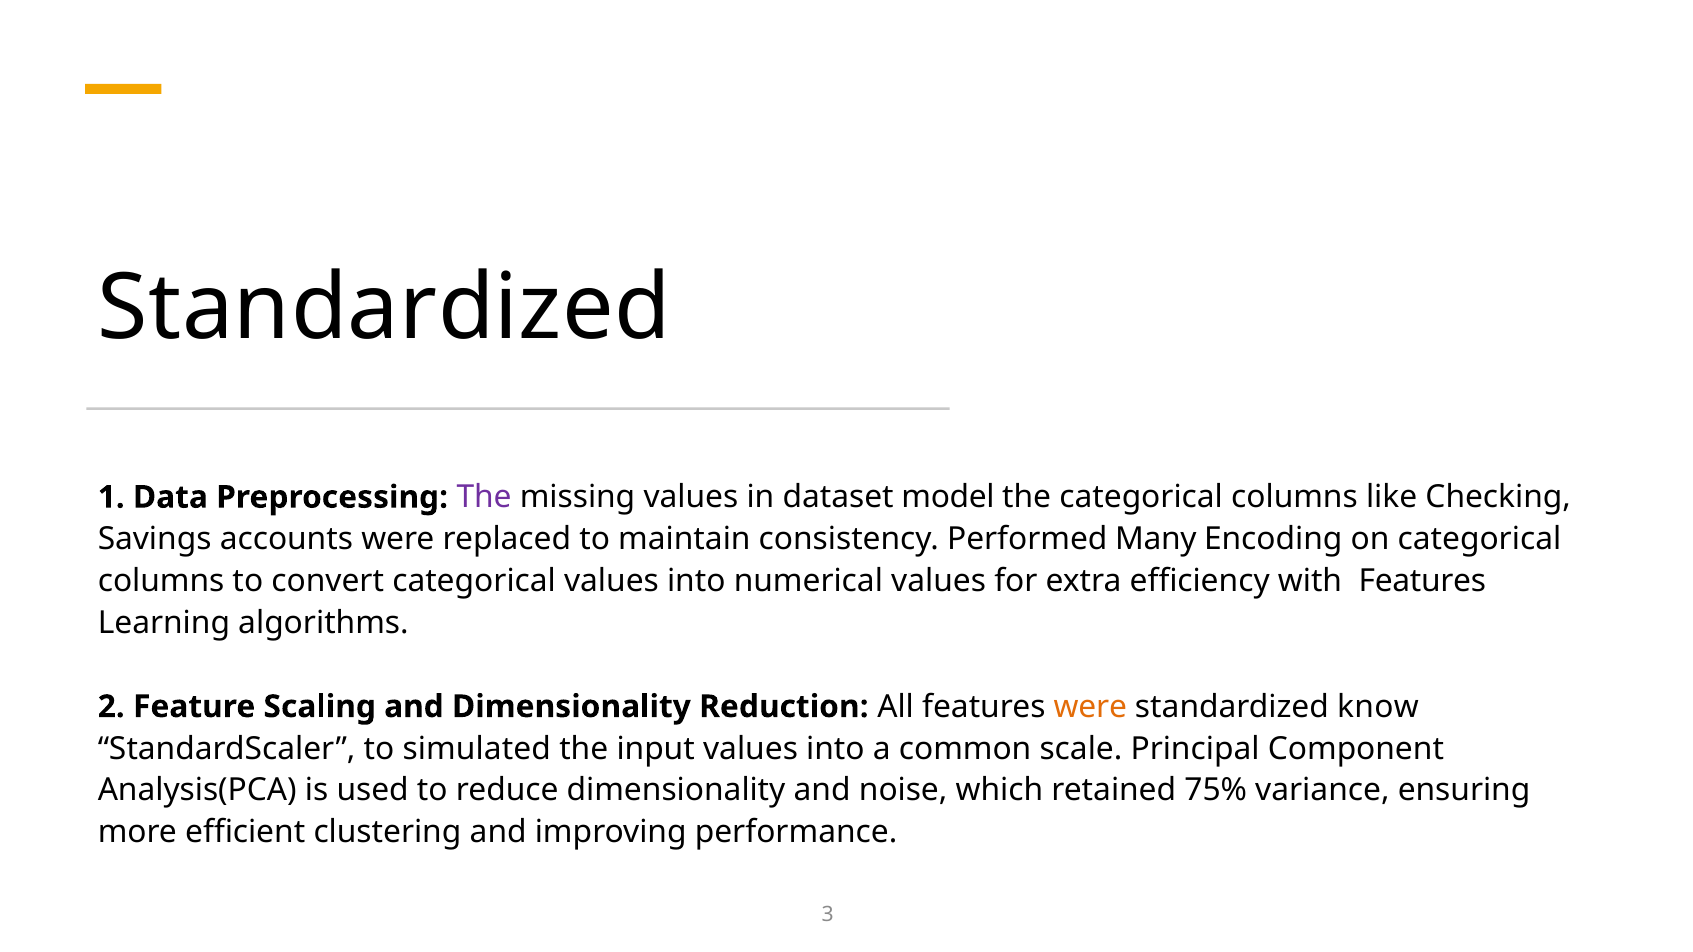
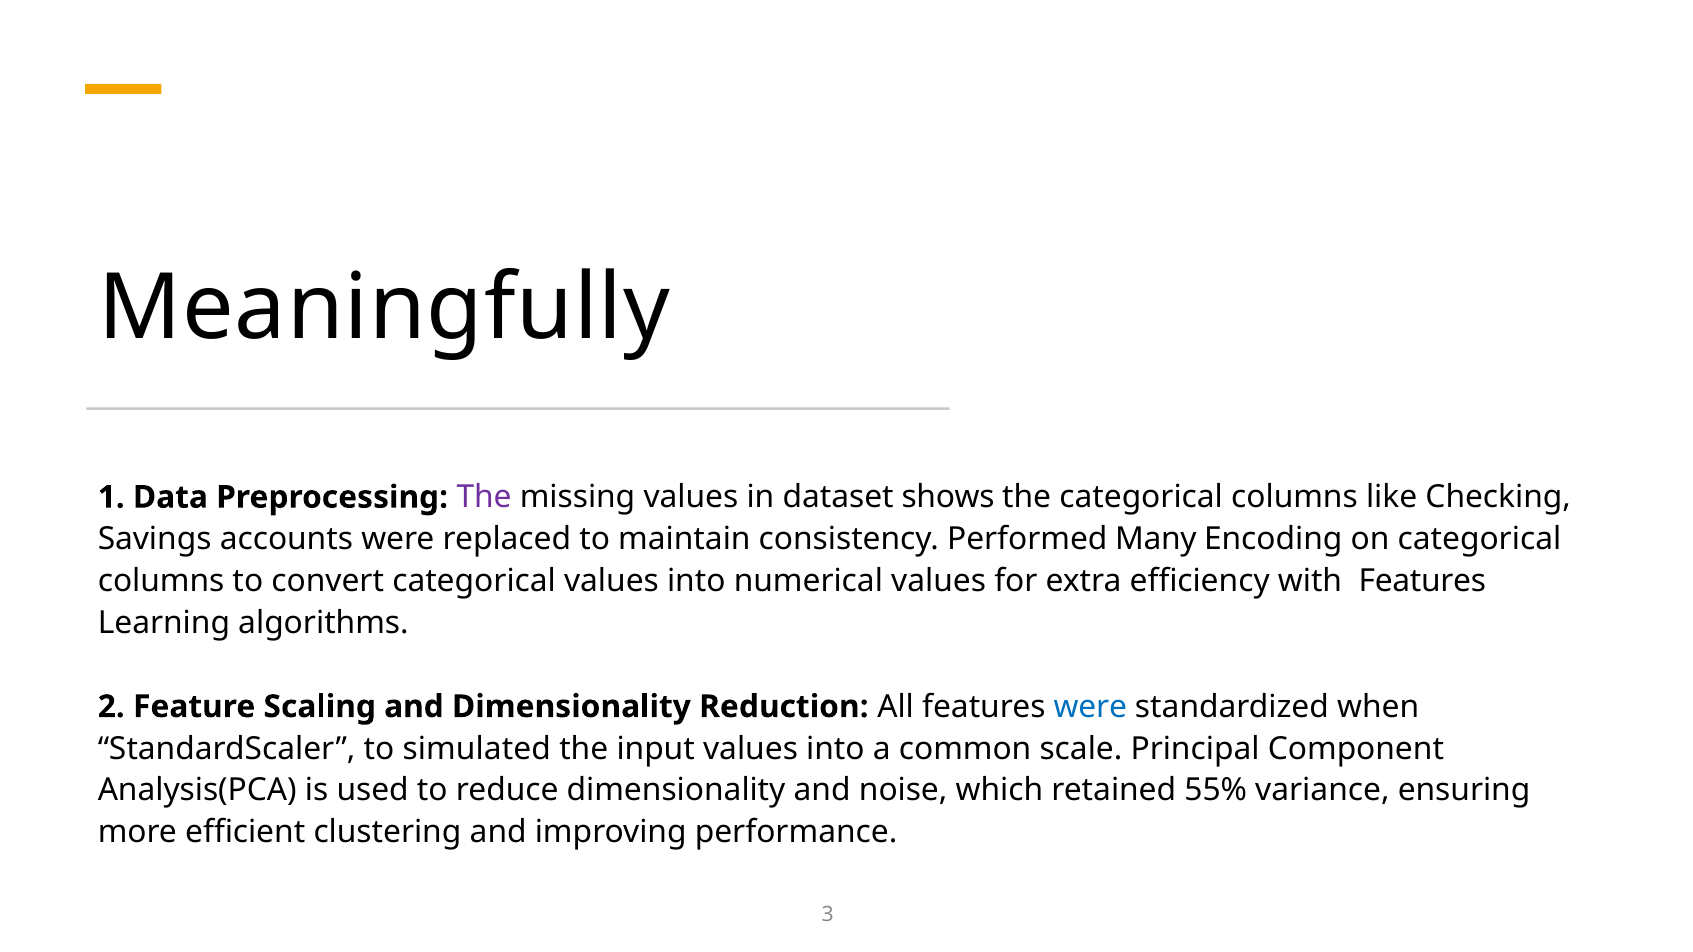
Standardized: Standardized -> Meaningfully (384, 308)
model: model -> shows (948, 497)
were colour: orange -> blue (1090, 707)
know: know -> when (1378, 707)
75%: 75% -> 55% (1216, 791)
